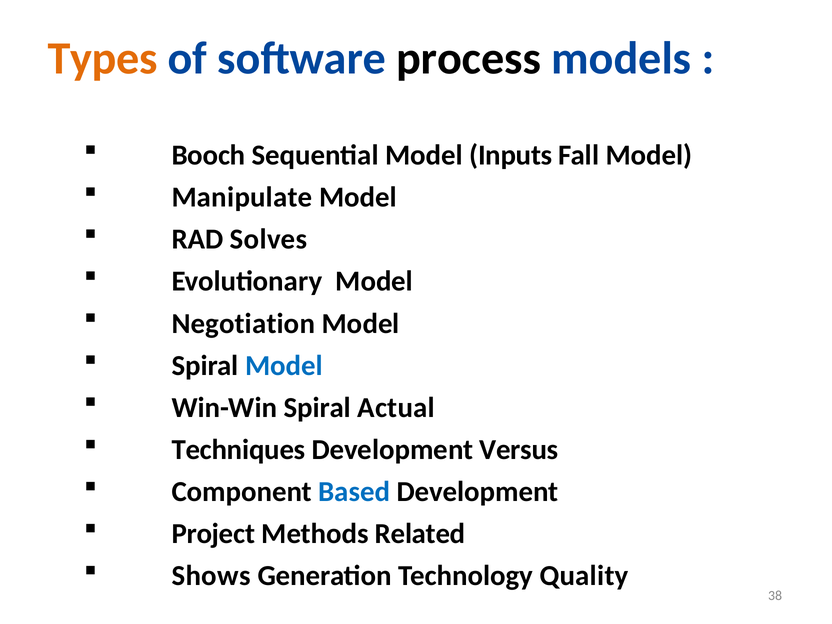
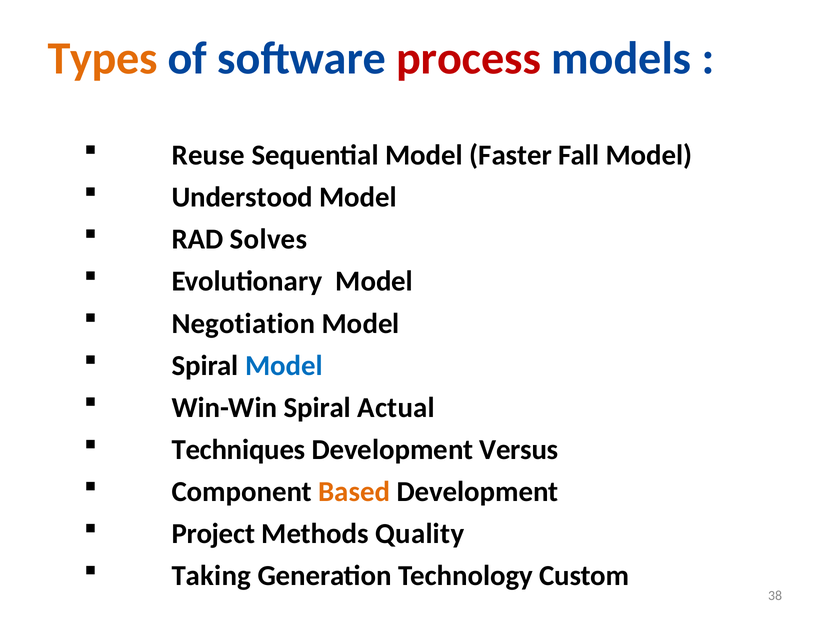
process colour: black -> red (469, 59)
Booch: Booch -> Reuse (208, 155)
Inputs: Inputs -> Faster (511, 155)
Manipulate: Manipulate -> Understood (242, 197)
Based colour: blue -> orange (354, 492)
Related: Related -> Quality (420, 534)
Shows: Shows -> Taking (211, 576)
Quality: Quality -> Custom (584, 576)
